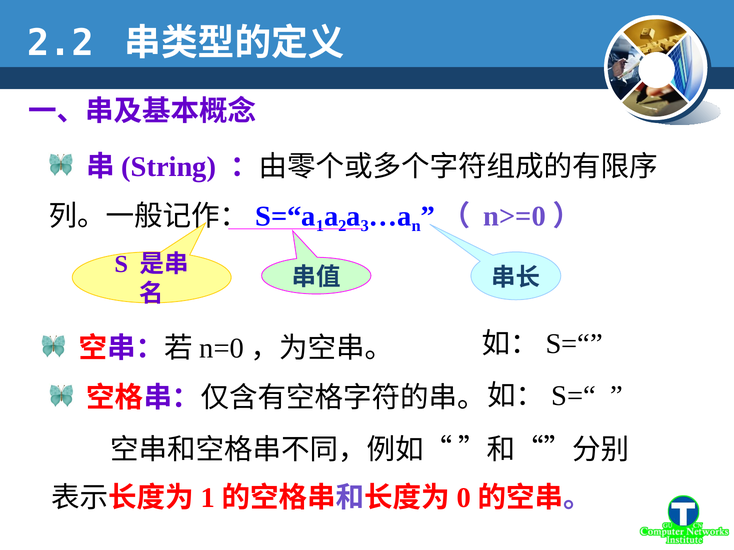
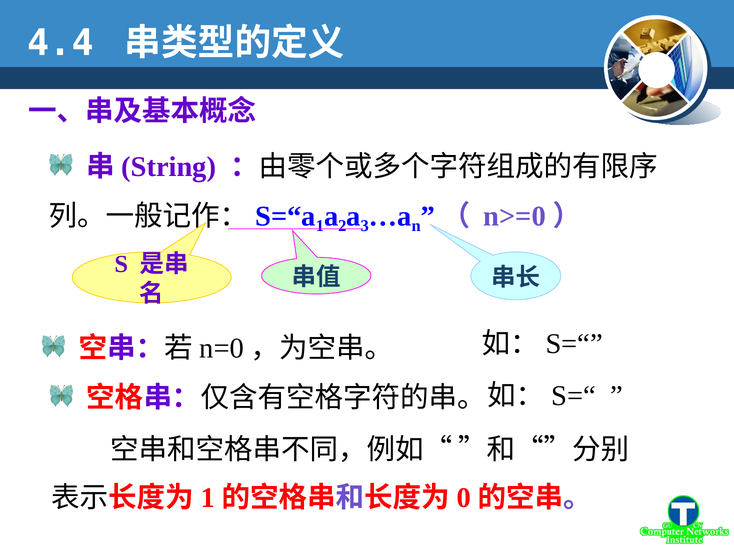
2.2: 2.2 -> 4.4 (60, 43)
